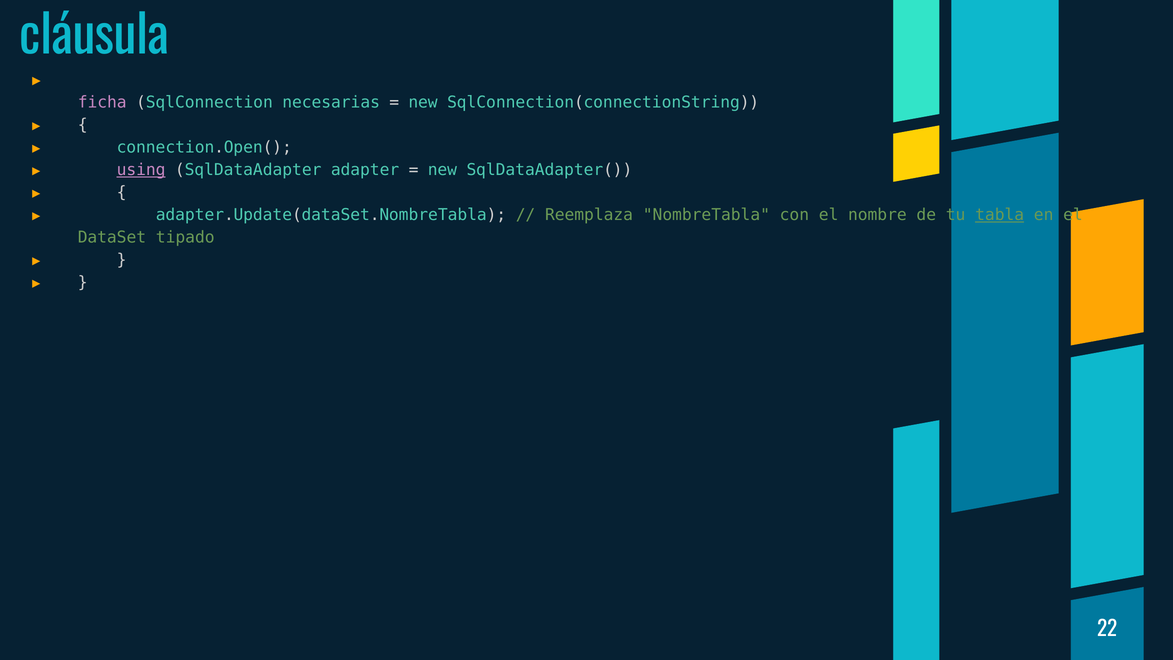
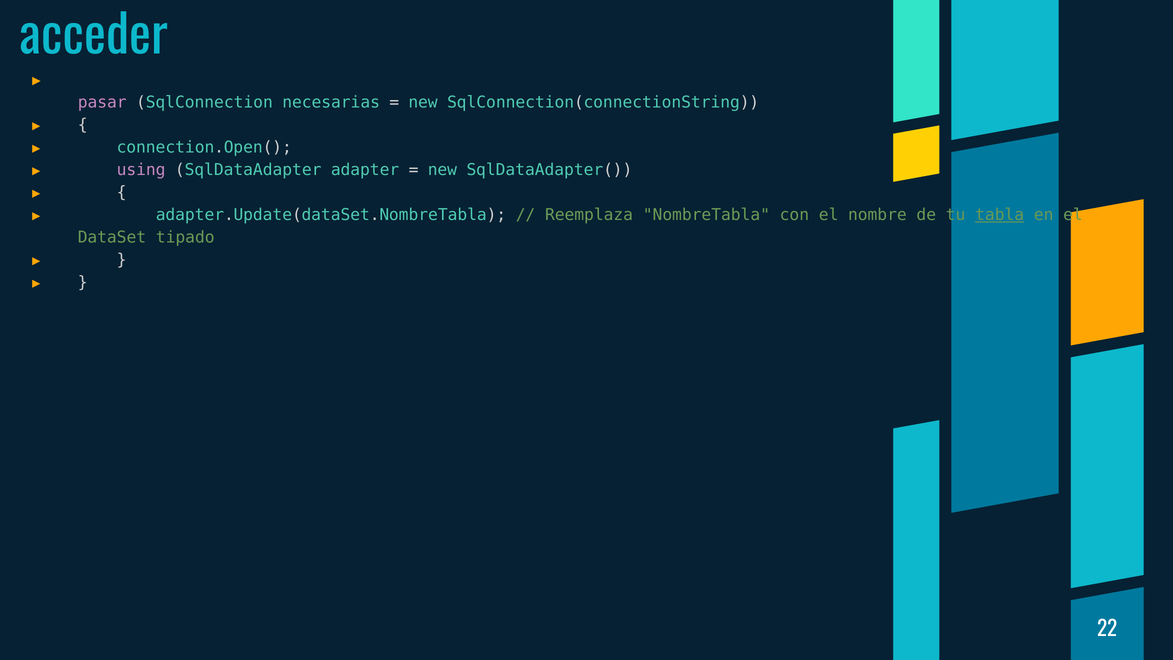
cláusula: cláusula -> acceder (94, 36)
ficha: ficha -> pasar (102, 102)
using underline: present -> none (141, 170)
